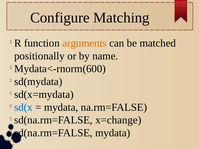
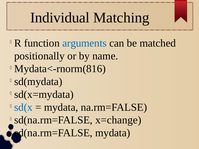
Configure: Configure -> Individual (60, 18)
arguments colour: orange -> blue (85, 43)
Mydata<-rnorm(600: Mydata<-rnorm(600 -> Mydata<-rnorm(816 (60, 69)
